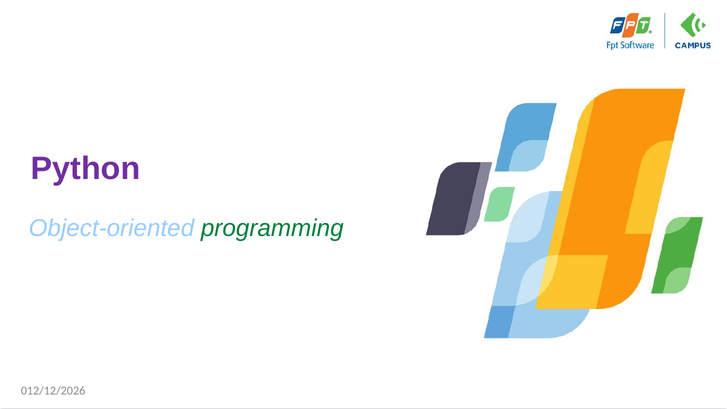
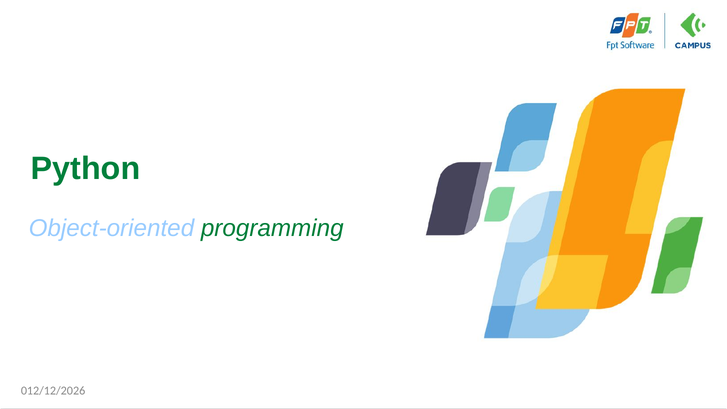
Python colour: purple -> green (86, 168)
